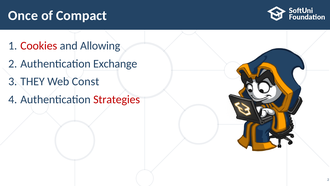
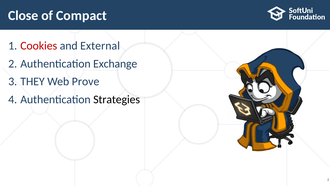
Once: Once -> Close (23, 16)
Allowing: Allowing -> External (100, 46)
Const: Const -> Prove (86, 81)
Strategies colour: red -> black (117, 99)
